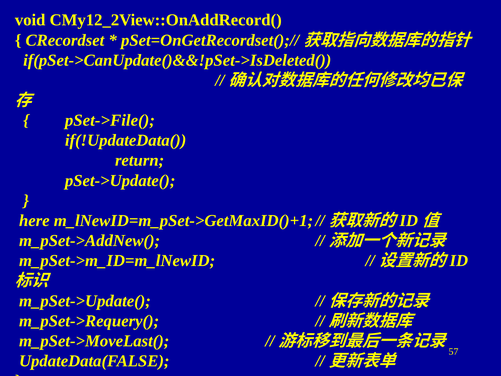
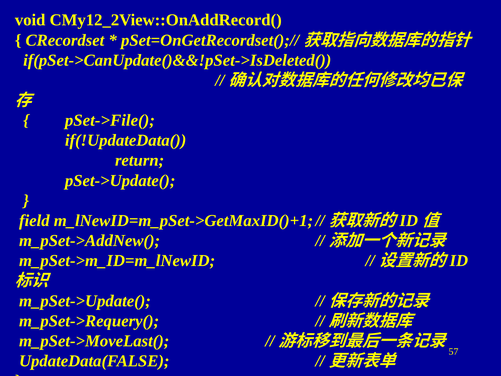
here: here -> field (34, 220)
